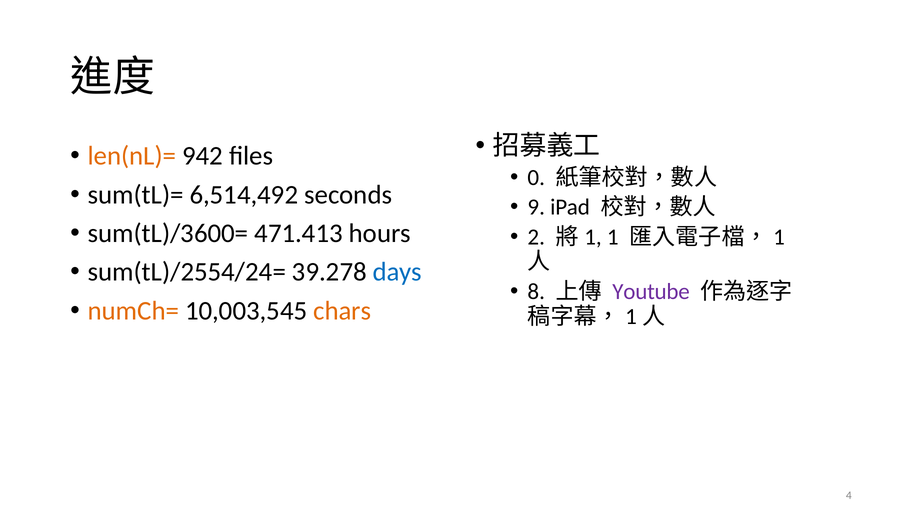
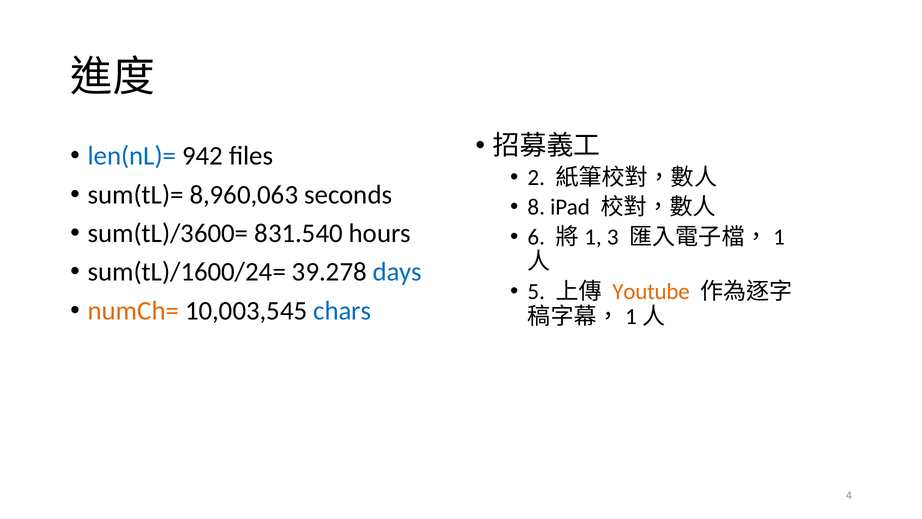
len(nL)= colour: orange -> blue (132, 156)
0: 0 -> 2 (536, 177)
6,514,492: 6,514,492 -> 8,960,063 (244, 195)
9: 9 -> 8 (536, 207)
471.413: 471.413 -> 831.540 (299, 233)
2: 2 -> 6 (536, 237)
1: 1 -> 3 (613, 237)
sum(tL)/2554/24=: sum(tL)/2554/24= -> sum(tL)/1600/24= (187, 272)
8: 8 -> 5 (536, 291)
Youtube colour: purple -> orange (651, 291)
chars colour: orange -> blue (342, 311)
